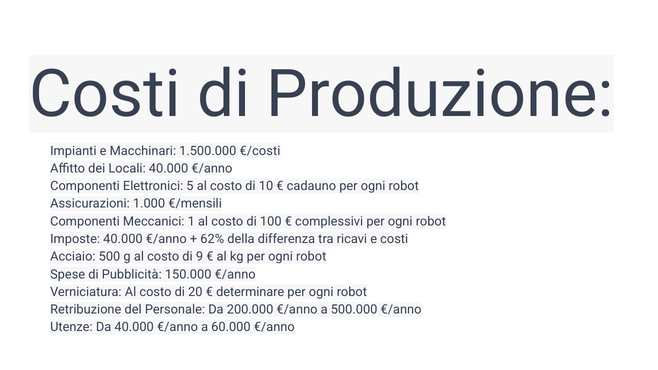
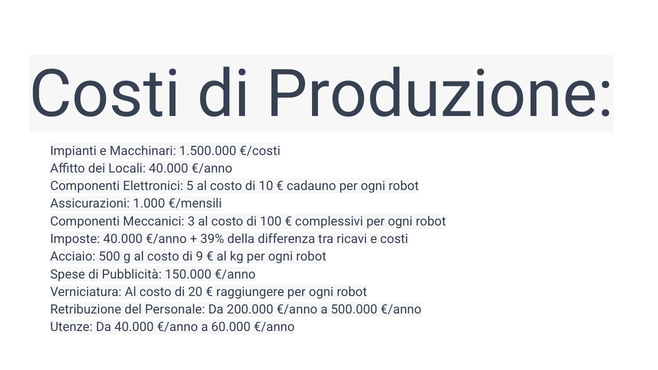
1: 1 -> 3 (191, 221)
62%: 62% -> 39% (212, 239)
determinare: determinare -> raggiungere (250, 292)
